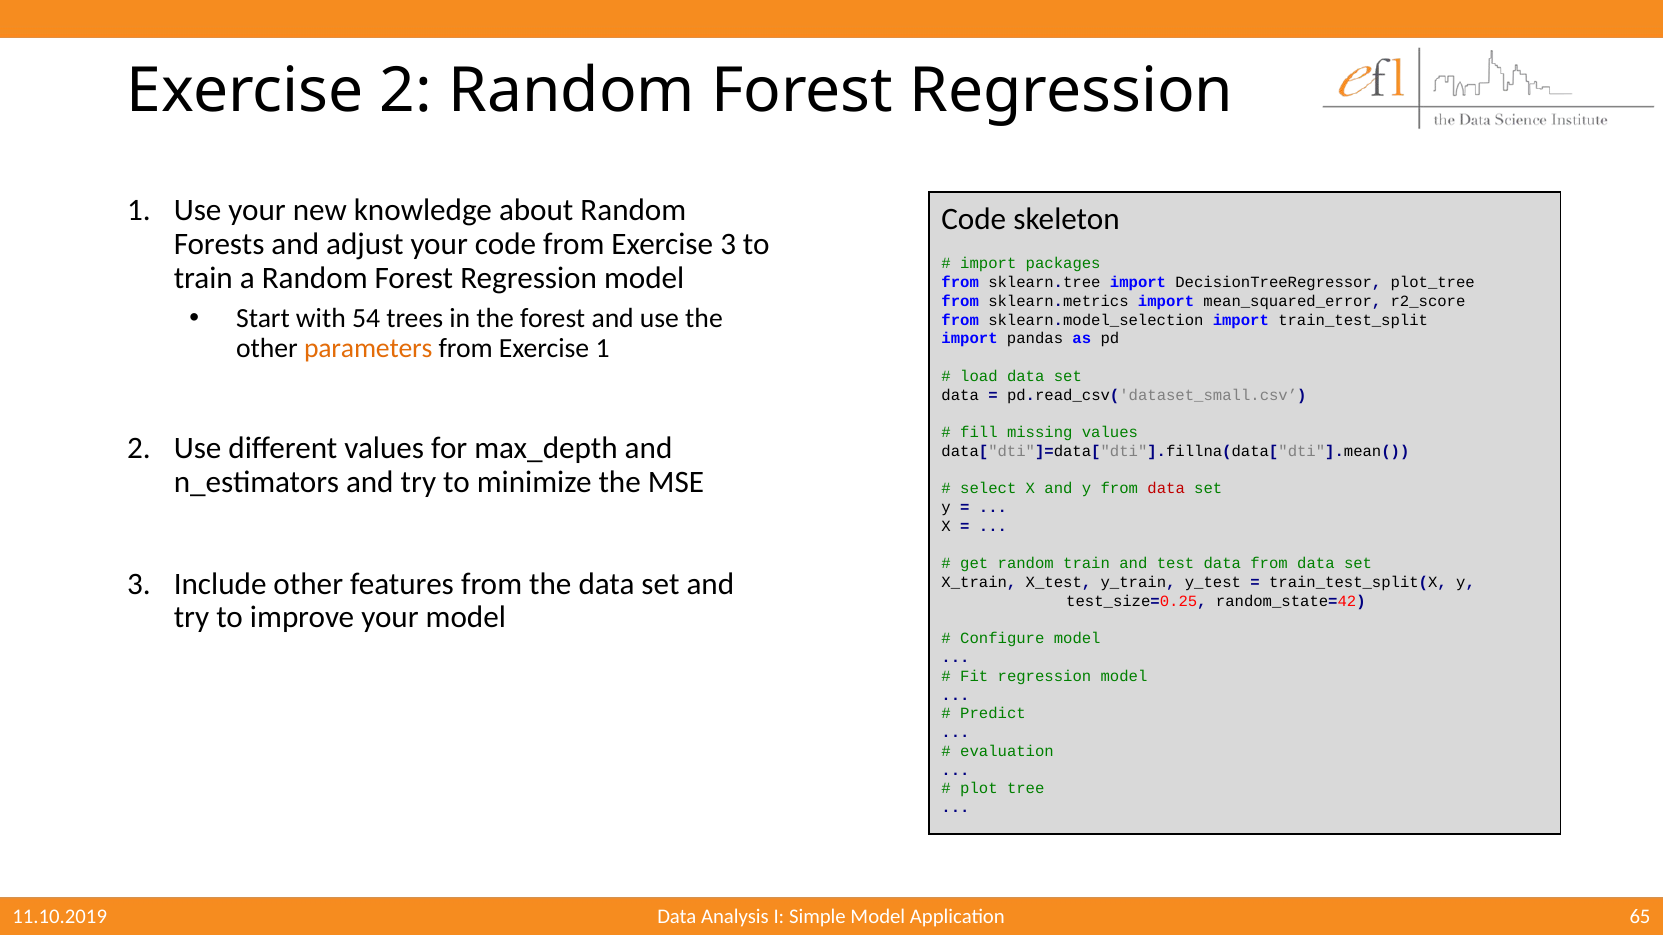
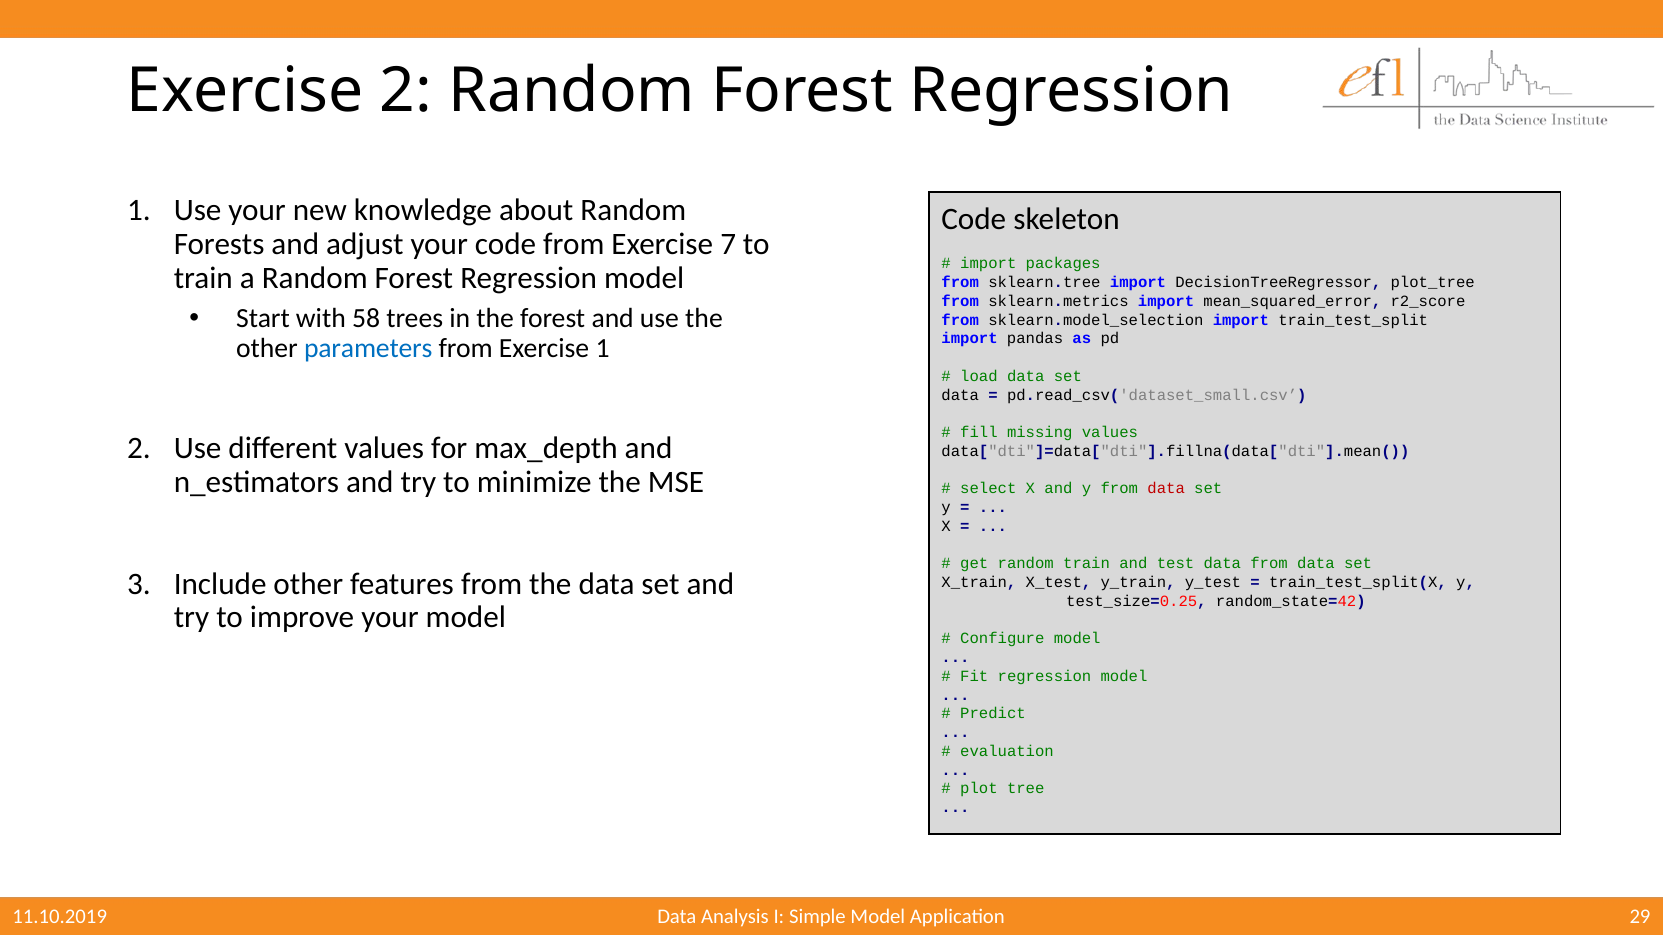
Exercise 3: 3 -> 7 (728, 244)
54: 54 -> 58 (366, 318)
parameters colour: orange -> blue (368, 348)
65: 65 -> 29 (1640, 917)
